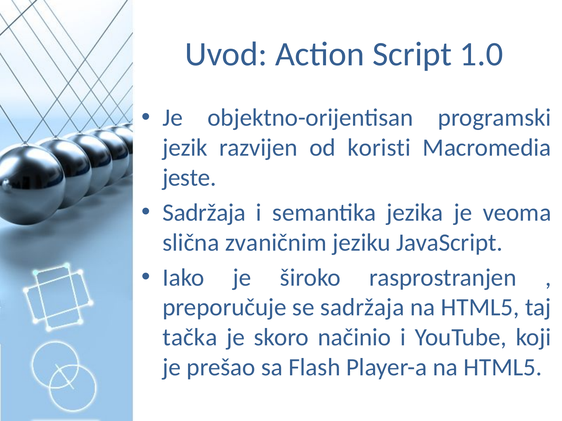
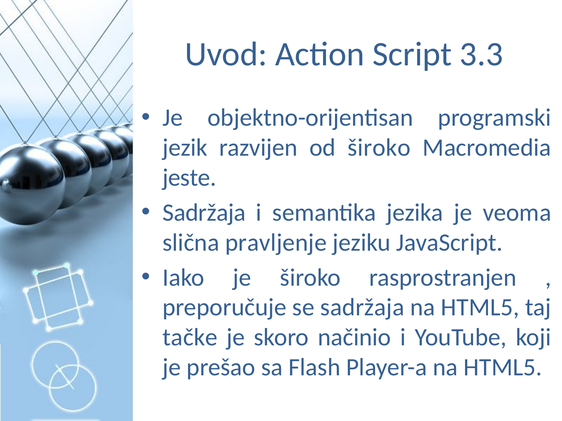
1.0: 1.0 -> 3.3 (481, 54)
od koristi: koristi -> široko (379, 148)
zvaničnim: zvaničnim -> pravljenje (276, 243)
tačka: tačka -> tačke (190, 338)
